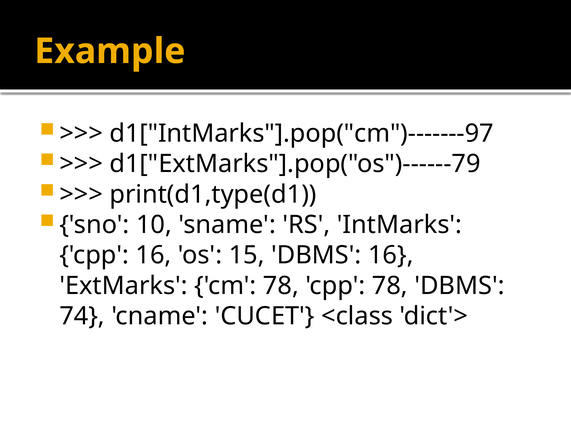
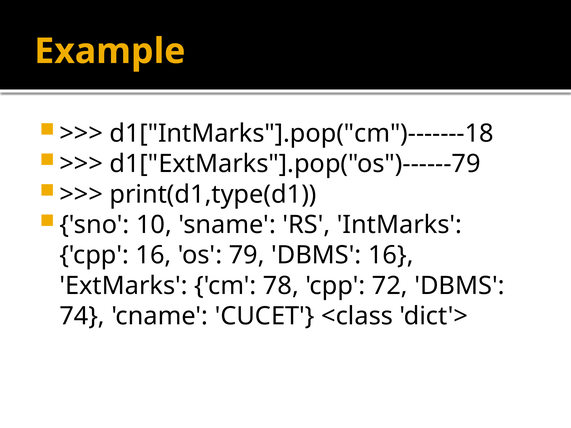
d1["IntMarks"].pop("cm")-------97: d1["IntMarks"].pop("cm")-------97 -> d1["IntMarks"].pop("cm")-------18 (302, 134)
15: 15 -> 79 (247, 255)
cpp 78: 78 -> 72 (390, 286)
